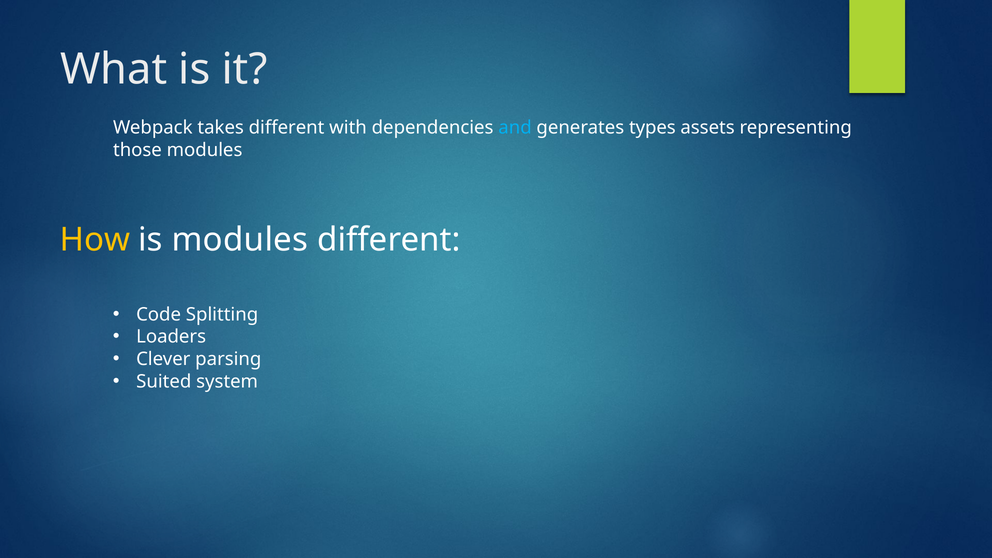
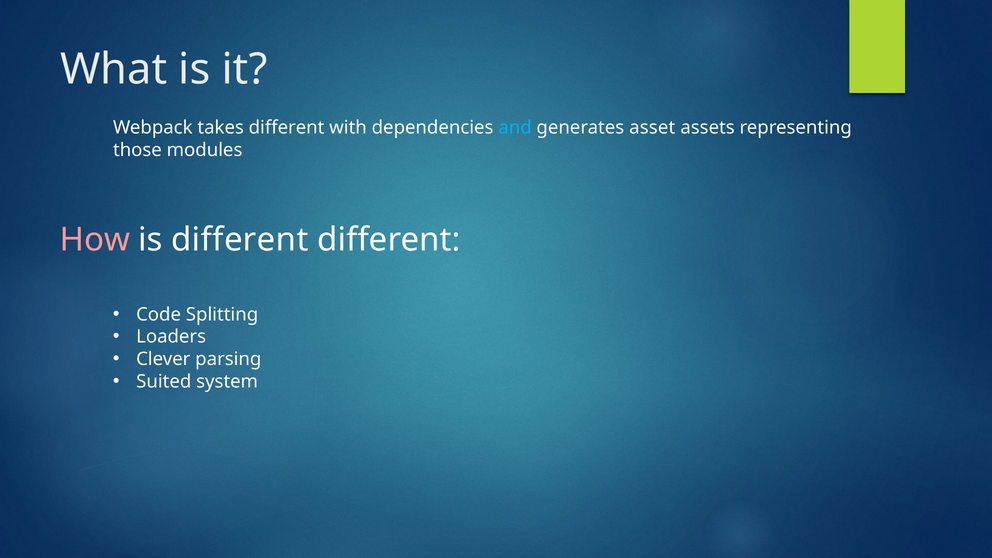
types: types -> asset (652, 128)
How colour: yellow -> pink (95, 240)
is modules: modules -> different (240, 240)
